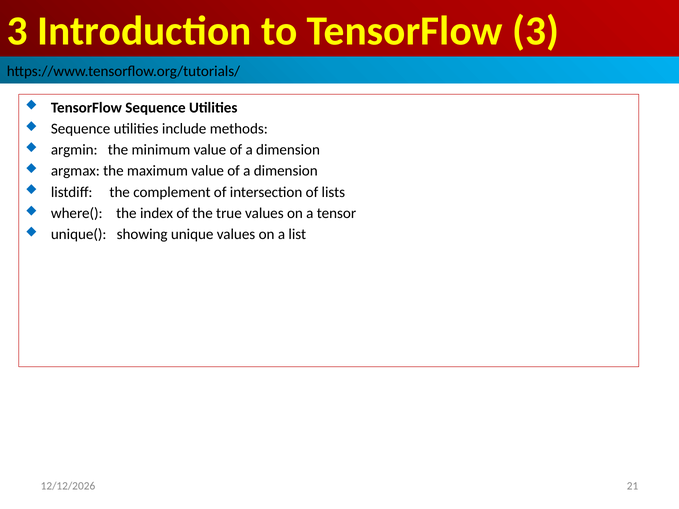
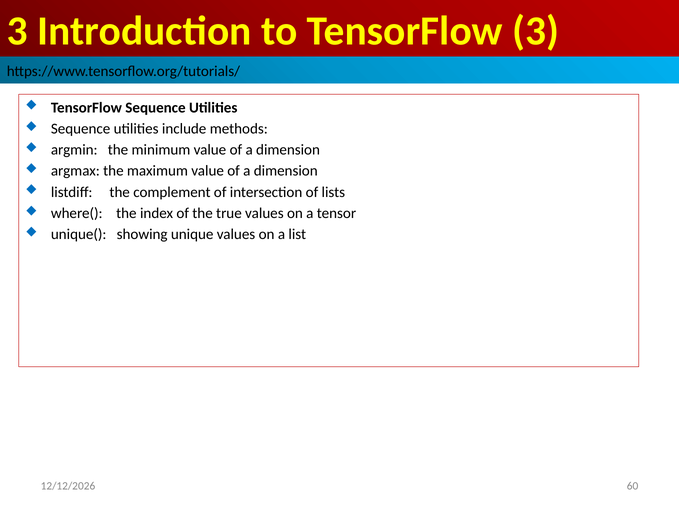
21: 21 -> 60 (633, 486)
